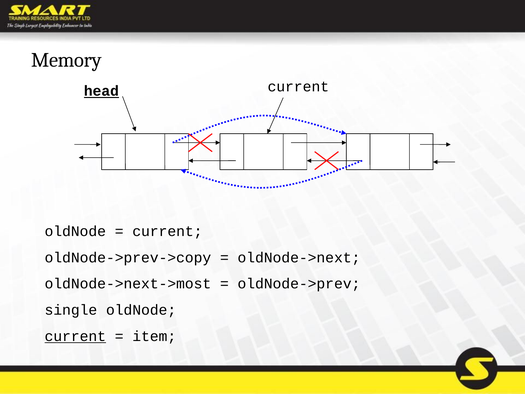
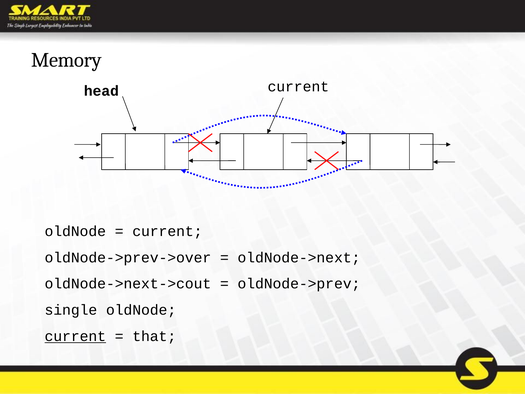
head underline: present -> none (101, 91)
oldNode->prev->copy: oldNode->prev->copy -> oldNode->prev->over (128, 257)
oldNode->next->most: oldNode->next->most -> oldNode->next->cout (128, 284)
item: item -> that (154, 336)
